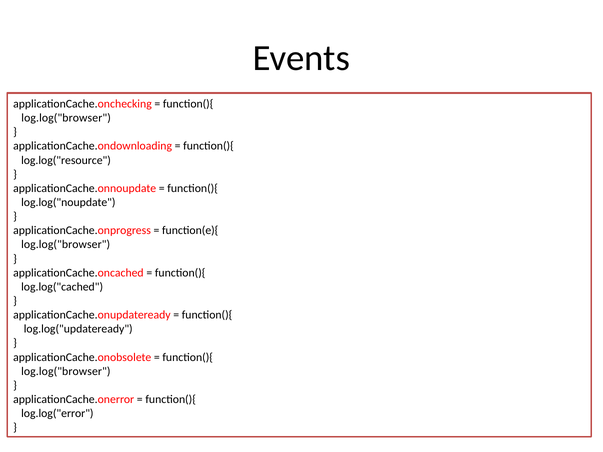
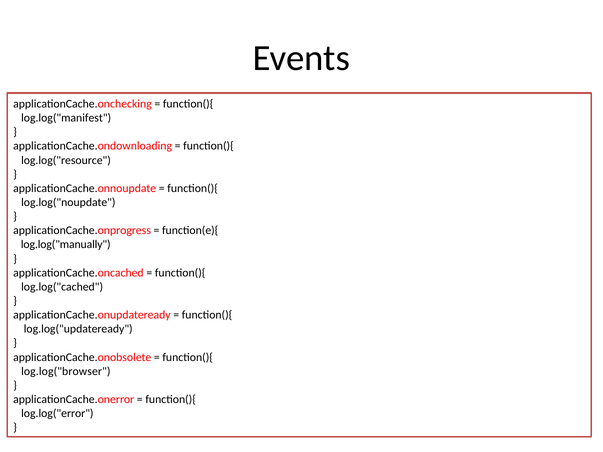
log.log("browser: log.log("browser -> log.log("manifest (66, 118)
log.log("browser: log.log("browser -> log.log("manually (66, 245)
